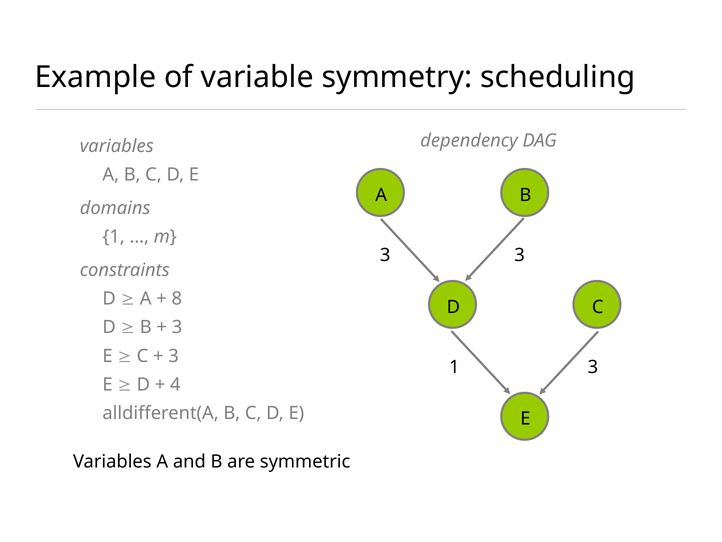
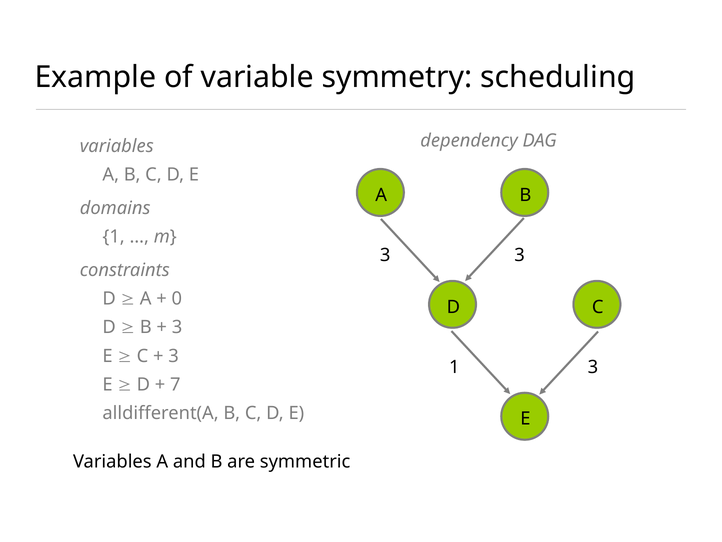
8: 8 -> 0 (177, 298)
4: 4 -> 7 (175, 384)
